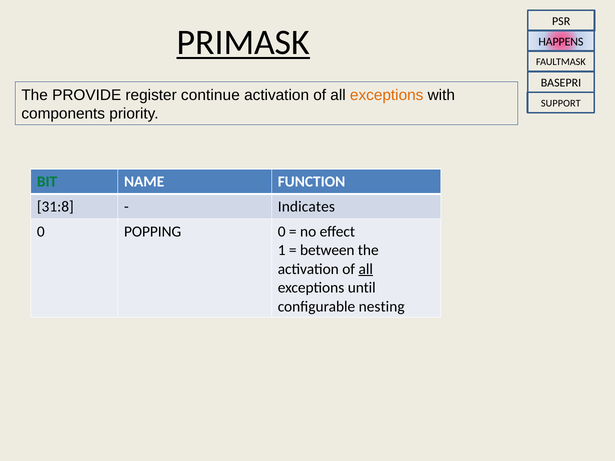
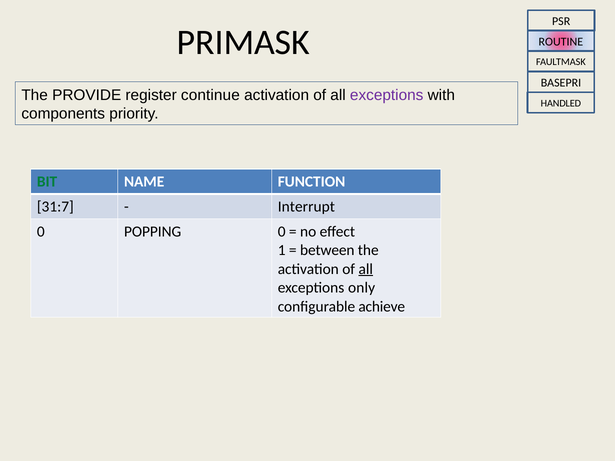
PRIMASK underline: present -> none (243, 42)
HAPPENS: HAPPENS -> ROUTINE (561, 42)
exceptions colour: orange -> purple (387, 95)
SUPPORT: SUPPORT -> HANDLED (561, 103)
31:8: 31:8 -> 31:7 (55, 207)
Indicates: Indicates -> Interrupt (306, 207)
until: until -> only (362, 288)
nesting: nesting -> achieve (382, 307)
